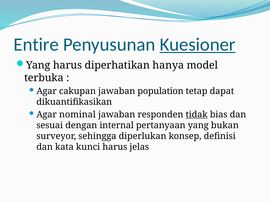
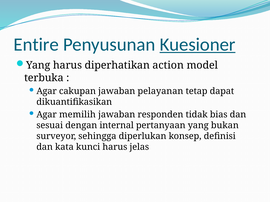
hanya: hanya -> action (168, 65)
population: population -> pelayanan (160, 91)
nominal: nominal -> memilih (77, 115)
tidak underline: present -> none (197, 115)
